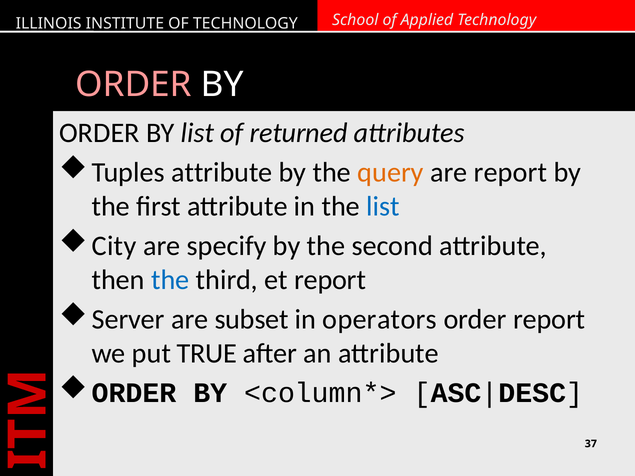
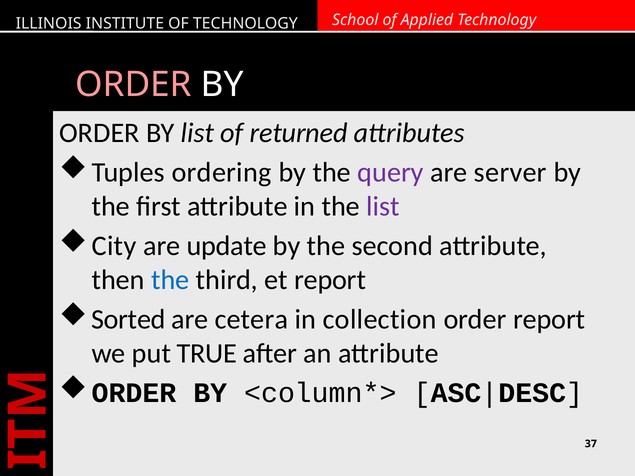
Tuples attribute: attribute -> ordering (222, 173)
query colour: orange -> purple (391, 173)
are report: report -> server (510, 173)
list colour: blue -> purple (383, 207)
specify: specify -> update (227, 246)
Server: Server -> Sorted (128, 320)
subset: subset -> cetera (251, 320)
operators: operators -> collection (380, 320)
